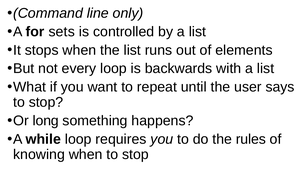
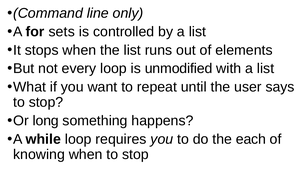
backwards: backwards -> unmodified (179, 69)
rules: rules -> each (251, 139)
